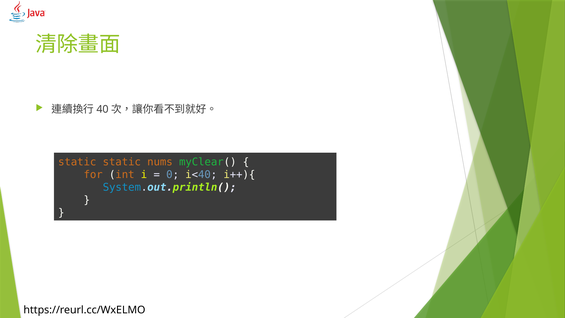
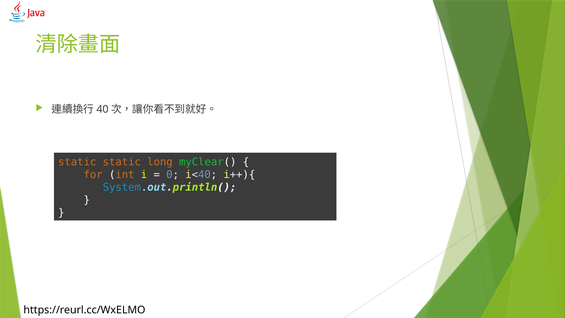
nums: nums -> long (160, 162)
